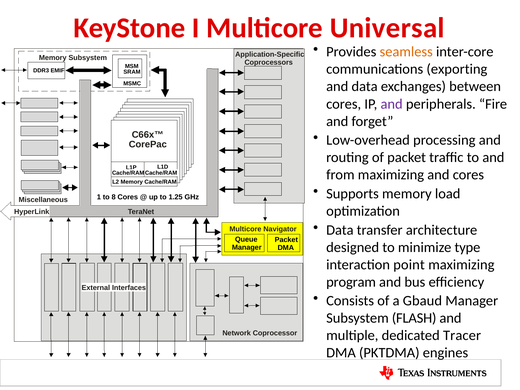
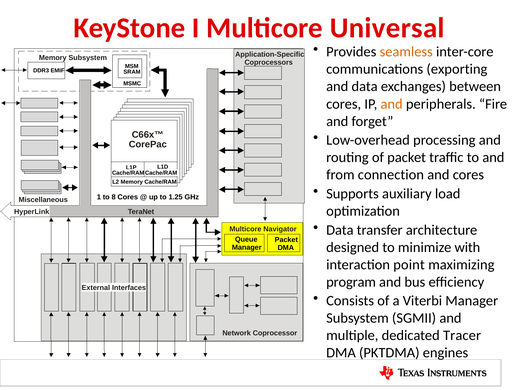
and colour: purple -> orange (392, 104)
from maximizing: maximizing -> connection (391, 175)
Supports memory: memory -> auxiliary (407, 194)
type: type -> with (467, 247)
Gbaud: Gbaud -> Viterbi (422, 301)
FLASH: FLASH -> SGMII (414, 318)
